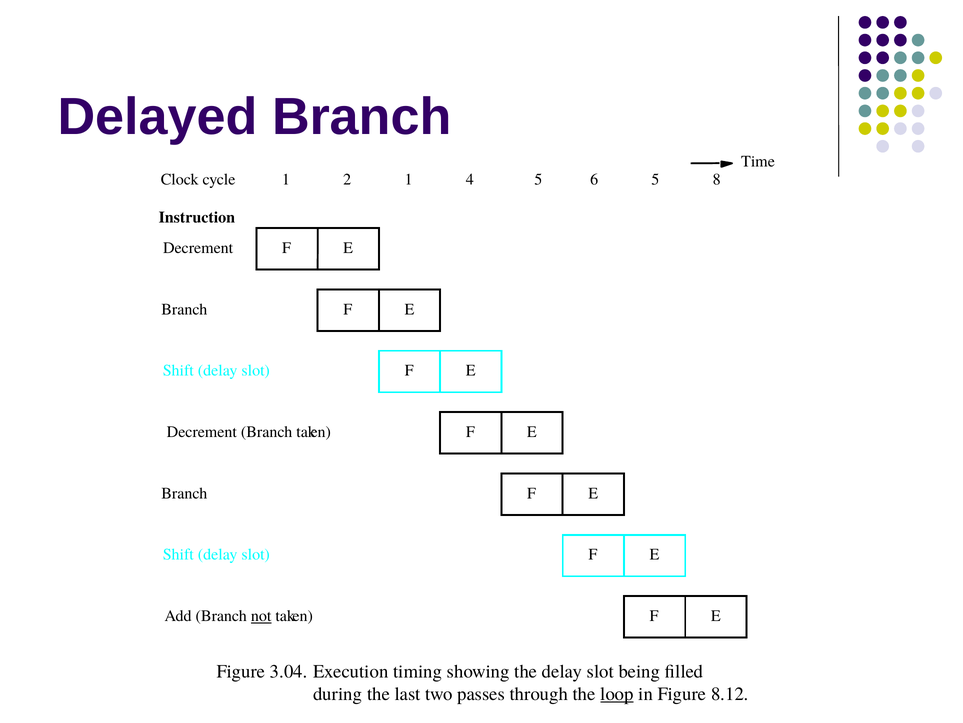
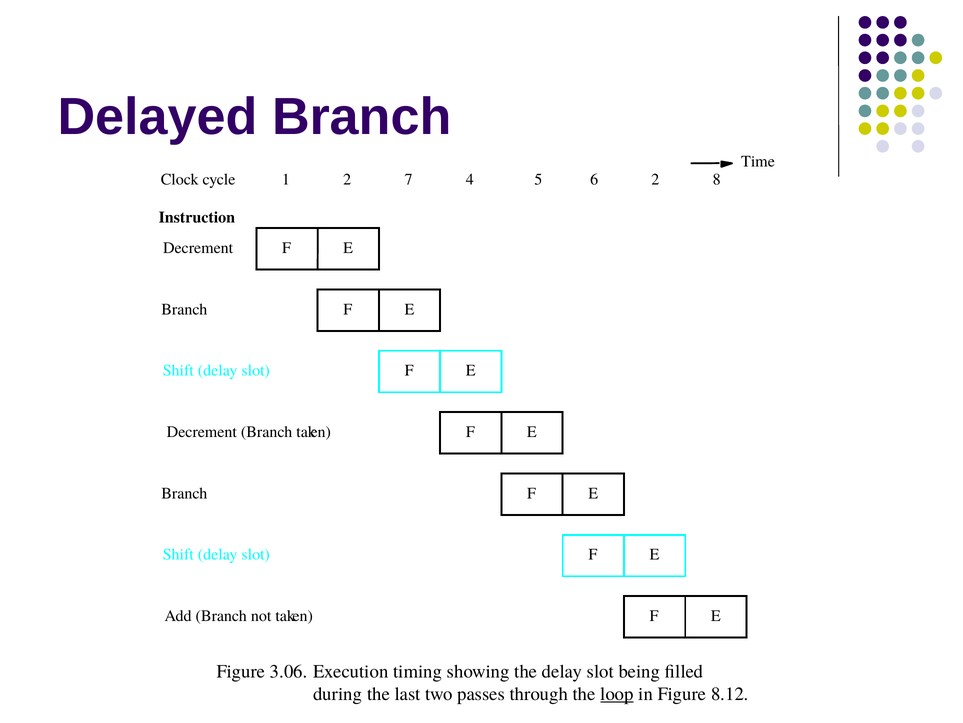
2 1: 1 -> 7 (409, 179)
6 5: 5 -> 2 (655, 179)
not underline: present -> none (261, 615)
3.04: 3.04 -> 3.06 (289, 671)
